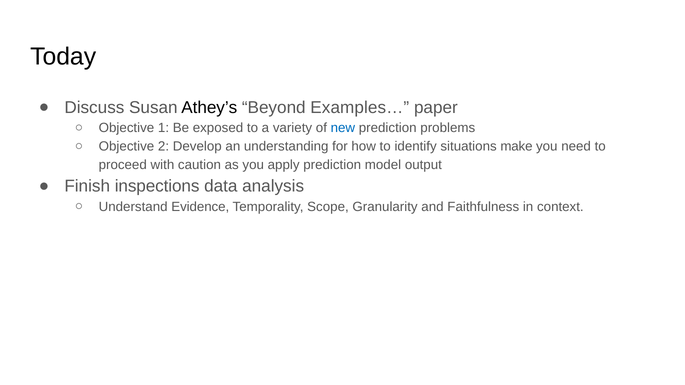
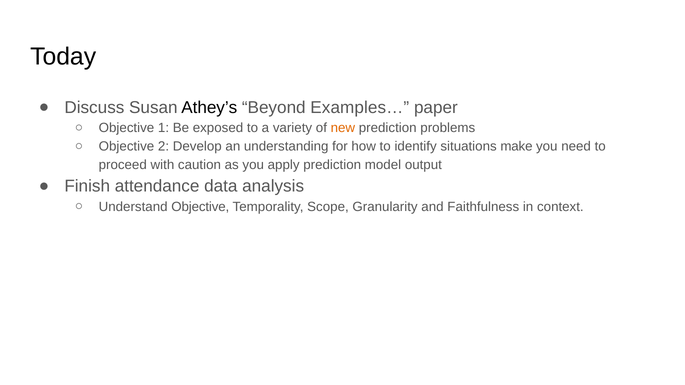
new colour: blue -> orange (343, 128)
inspections: inspections -> attendance (157, 186)
Understand Evidence: Evidence -> Objective (200, 207)
